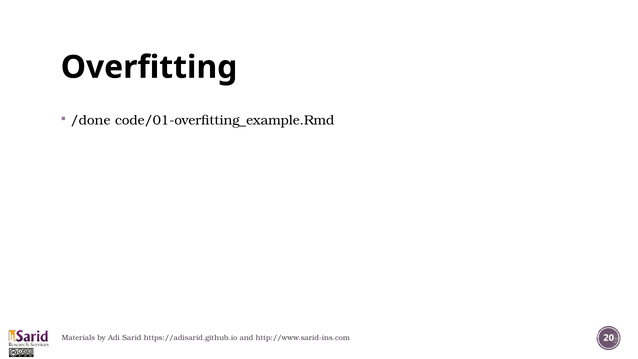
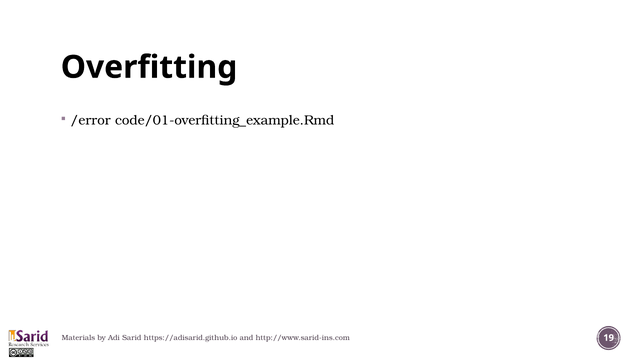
/done: /done -> /error (91, 121)
20: 20 -> 19 (609, 338)
